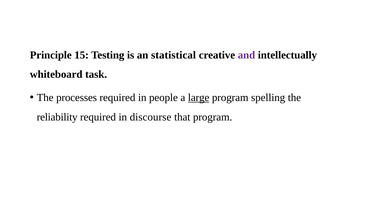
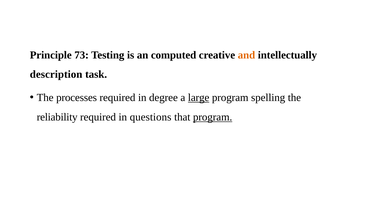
15: 15 -> 73 (82, 55)
statistical: statistical -> computed (174, 55)
and colour: purple -> orange (246, 55)
whiteboard: whiteboard -> description (56, 74)
people: people -> degree (163, 98)
discourse: discourse -> questions (151, 117)
program underline: none -> present (213, 117)
